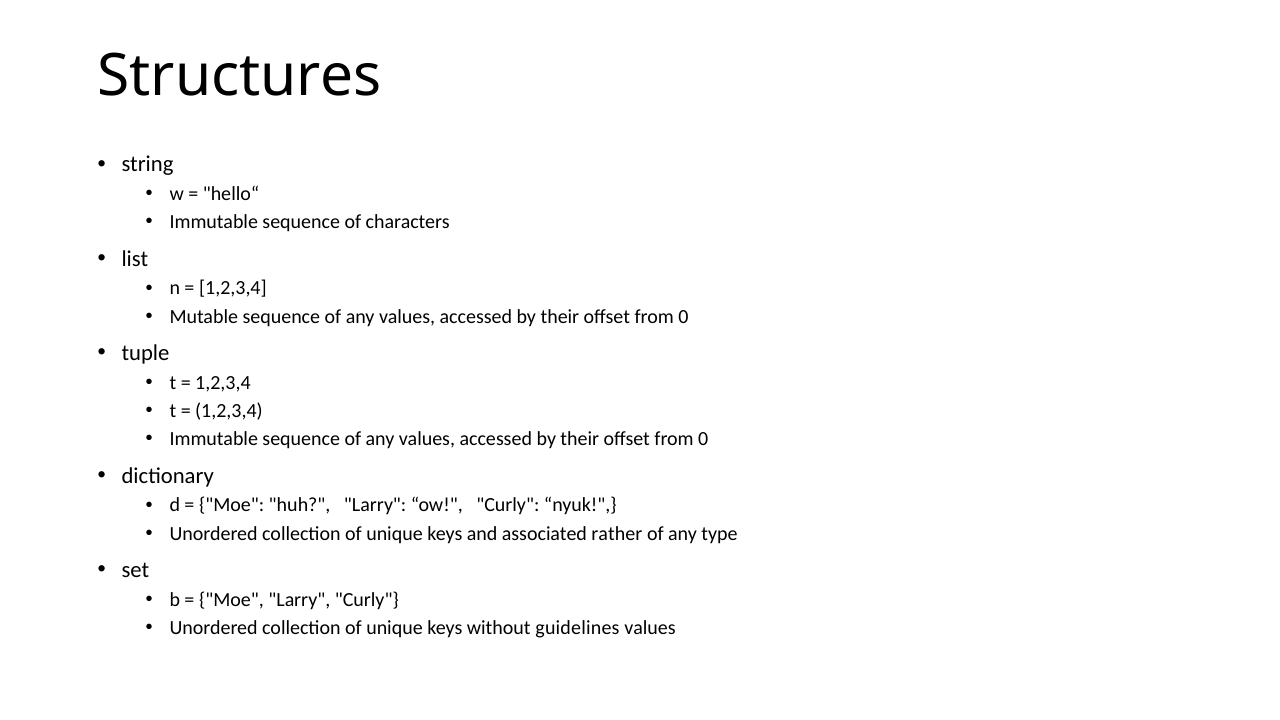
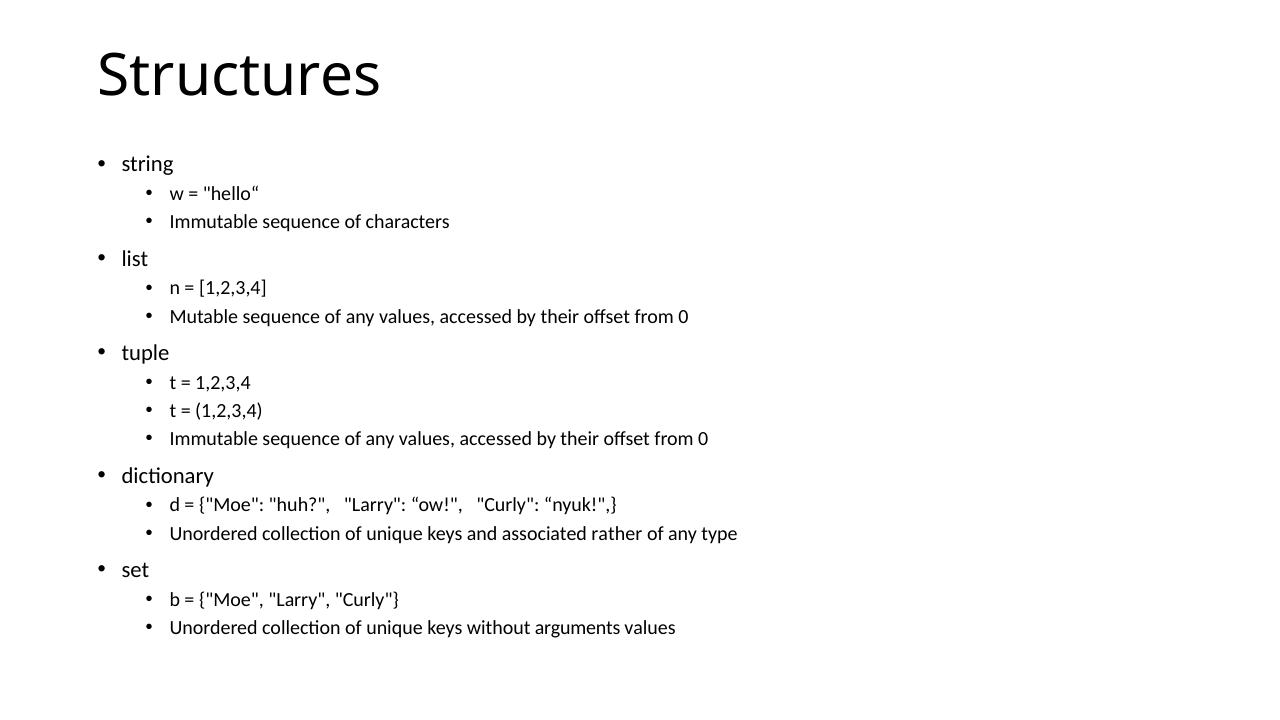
guidelines: guidelines -> arguments (578, 628)
